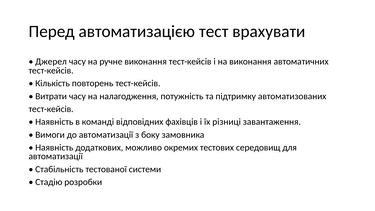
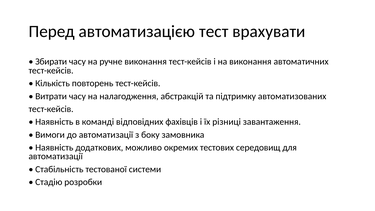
Джерел: Джерел -> Збирати (51, 62)
потужність: потужність -> абстракцій (182, 96)
